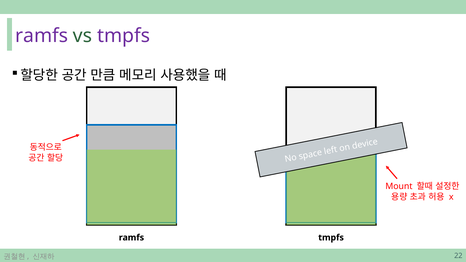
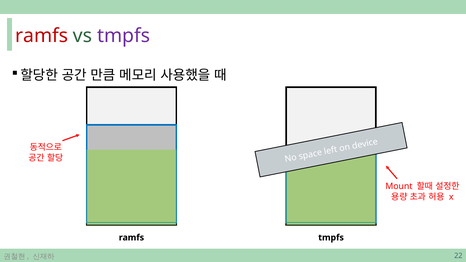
ramfs colour: purple -> red (42, 36)
